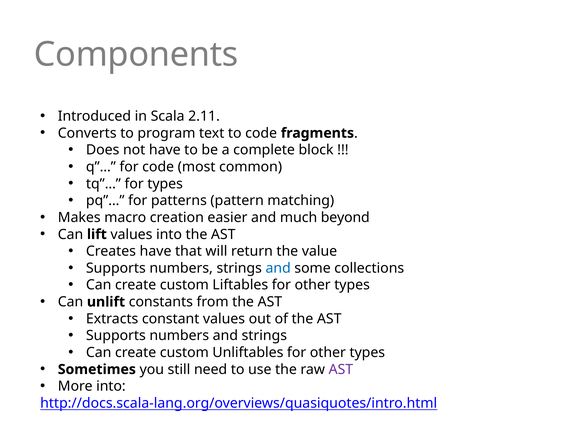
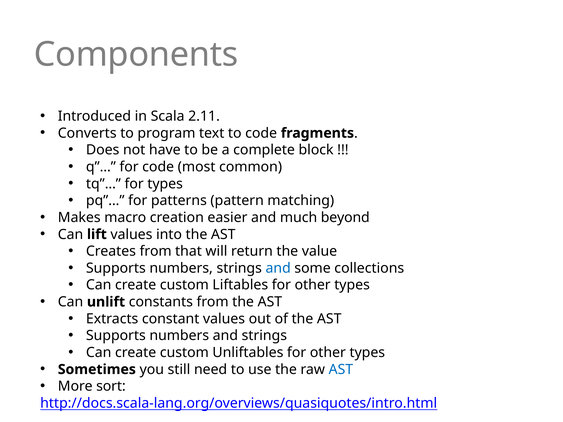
Creates have: have -> from (156, 251)
AST colour: purple -> blue (341, 370)
More into: into -> sort (111, 387)
